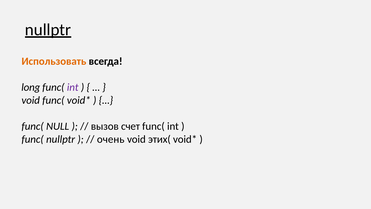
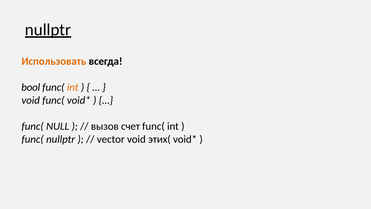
long: long -> bool (31, 87)
int colour: purple -> orange (73, 87)
очень: очень -> vector (111, 139)
